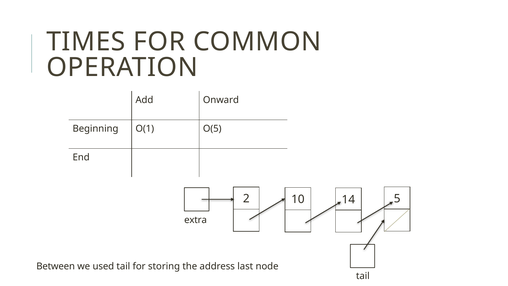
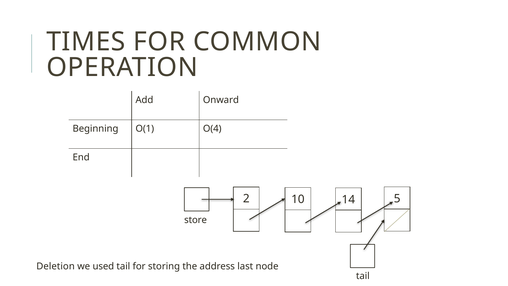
O(5: O(5 -> O(4 (212, 129)
extra: extra -> store (196, 220)
Between: Between -> Deletion (56, 266)
